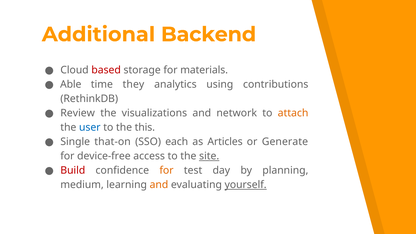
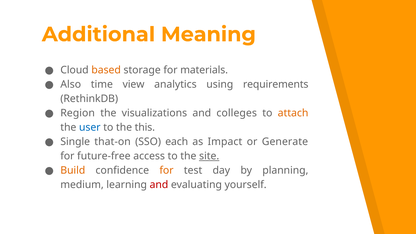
Backend: Backend -> Meaning (208, 34)
based colour: red -> orange (106, 70)
Able: Able -> Also (71, 84)
they: they -> view (134, 84)
contributions: contributions -> requirements (276, 84)
Review: Review -> Region (78, 113)
network: network -> colleges (237, 113)
Articles: Articles -> Impact (225, 142)
device-free: device-free -> future-free (104, 156)
Build colour: red -> orange (73, 170)
and colour: orange -> red (159, 185)
yourself underline: present -> none (246, 185)
